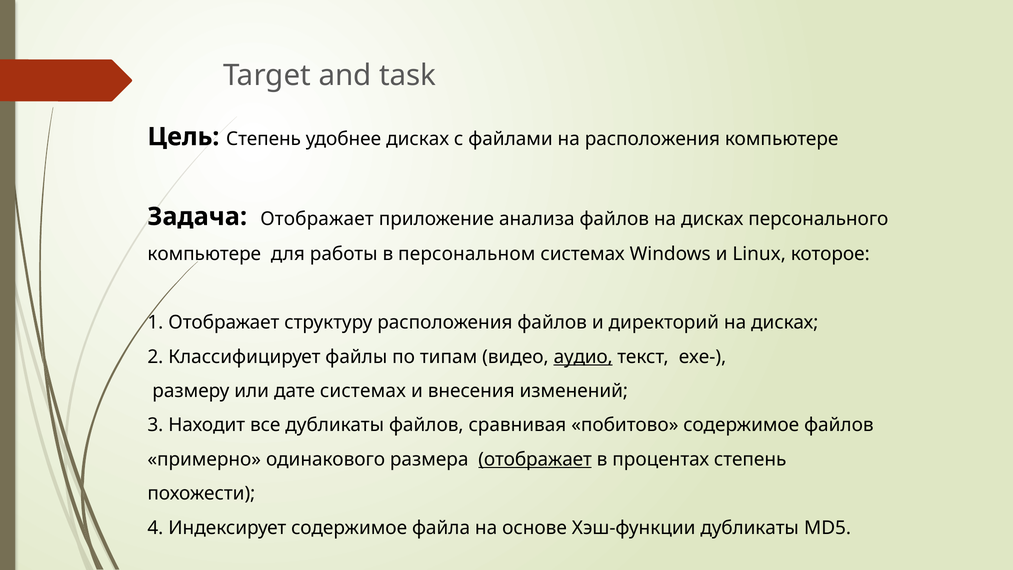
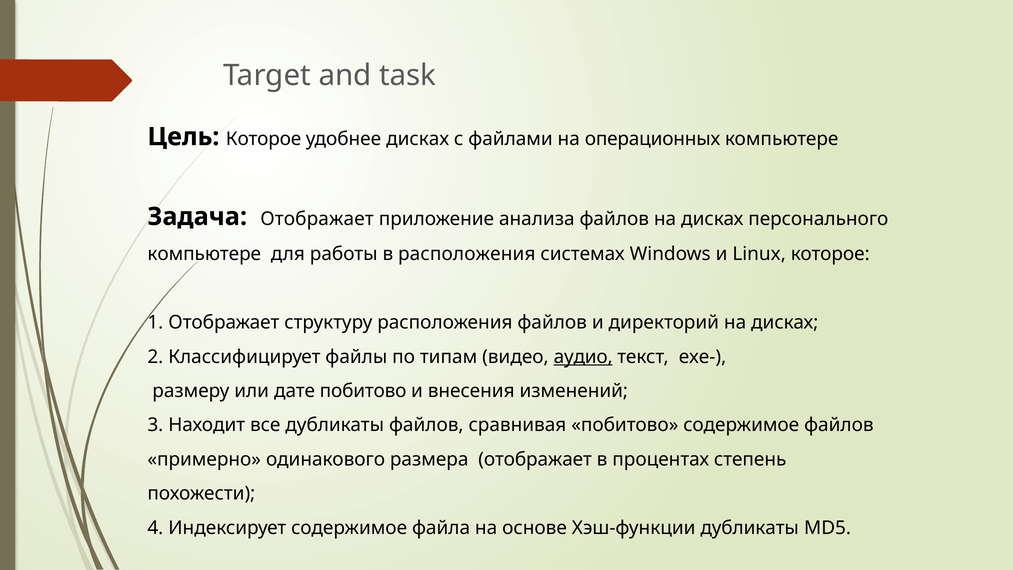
Цель Степень: Степень -> Которое (264, 139)
на расположения: расположения -> операционных (653, 139)
в персональном: персональном -> расположения (467, 254)
дате системах: системах -> побитово (363, 391)
отображает underline: present -> none (535, 459)
